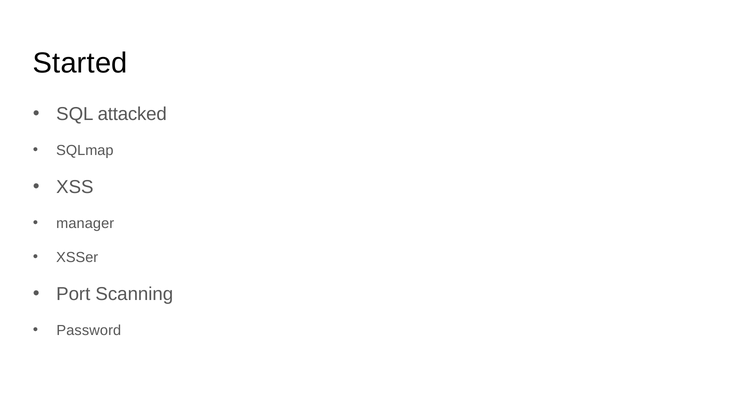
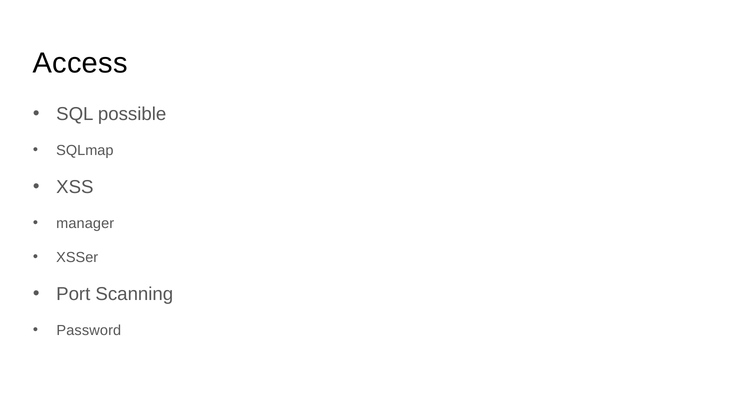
Started: Started -> Access (80, 63)
attacked: attacked -> possible (132, 114)
